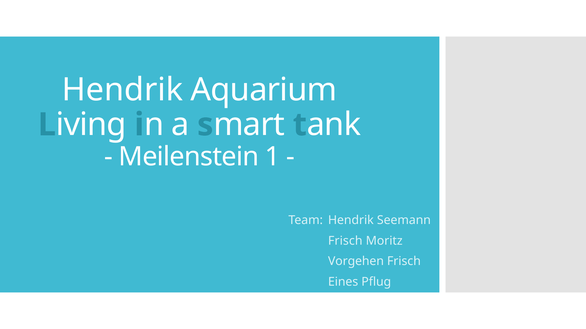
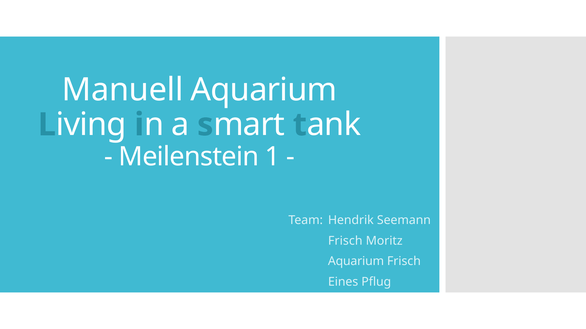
Hendrik: Hendrik -> Manuell (123, 90)
Vorgehen: Vorgehen -> Aquarium (356, 262)
